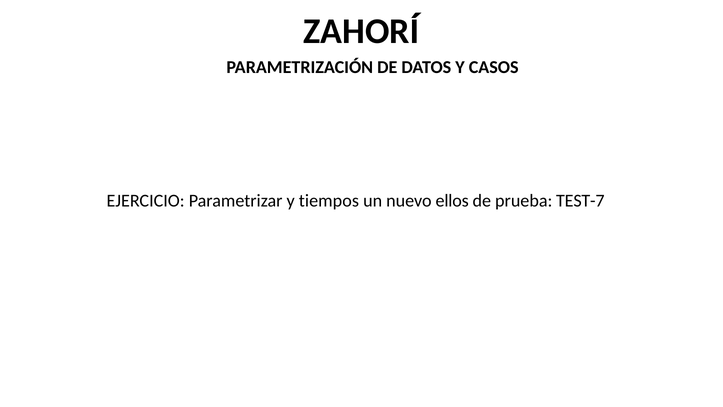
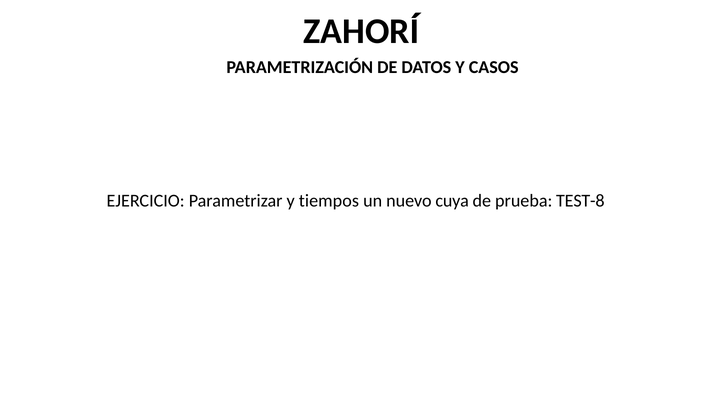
ellos: ellos -> cuya (452, 201)
TEST-7: TEST-7 -> TEST-8 (580, 201)
